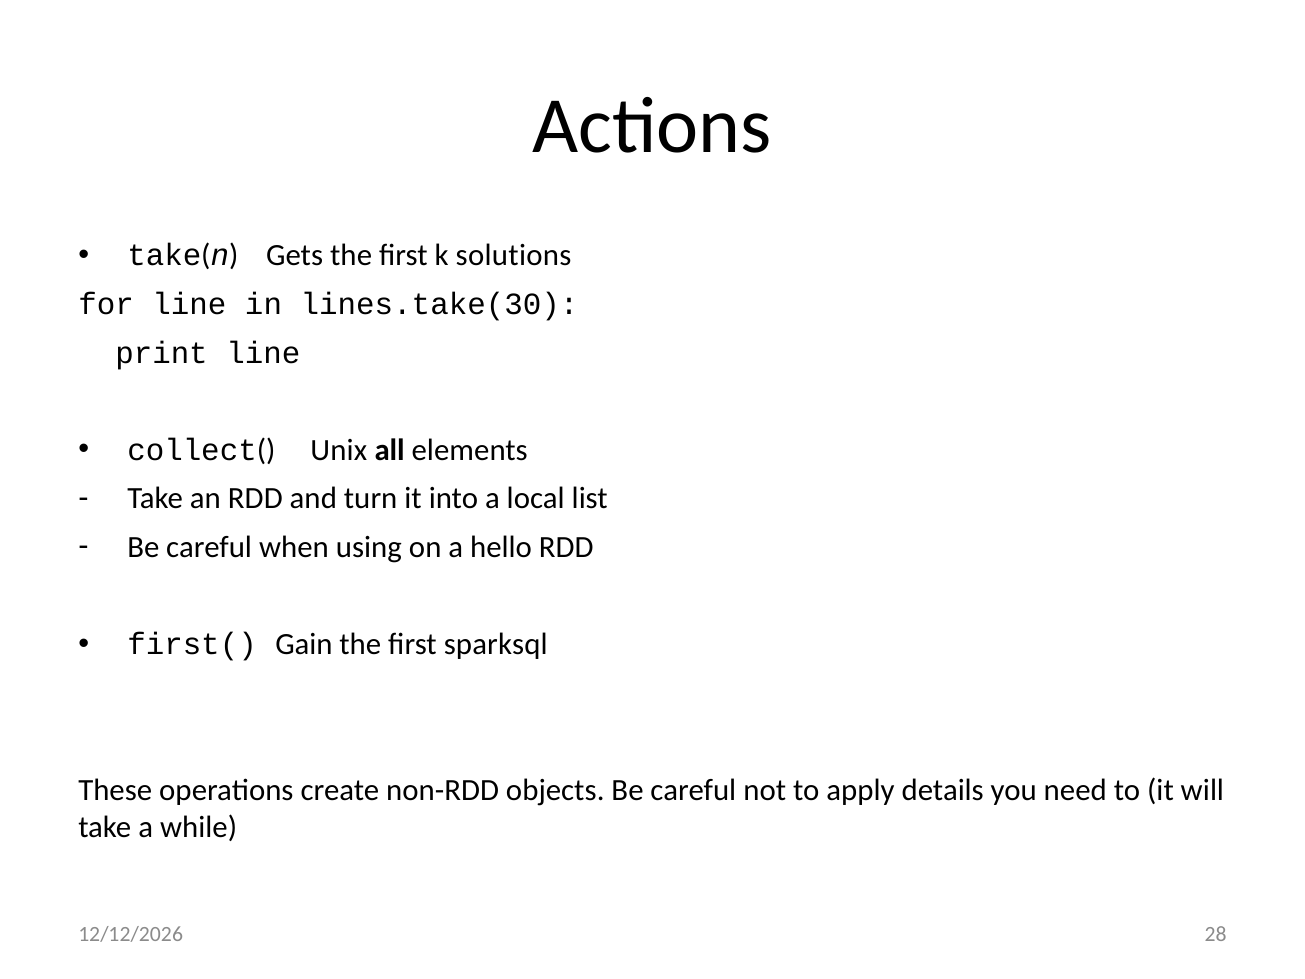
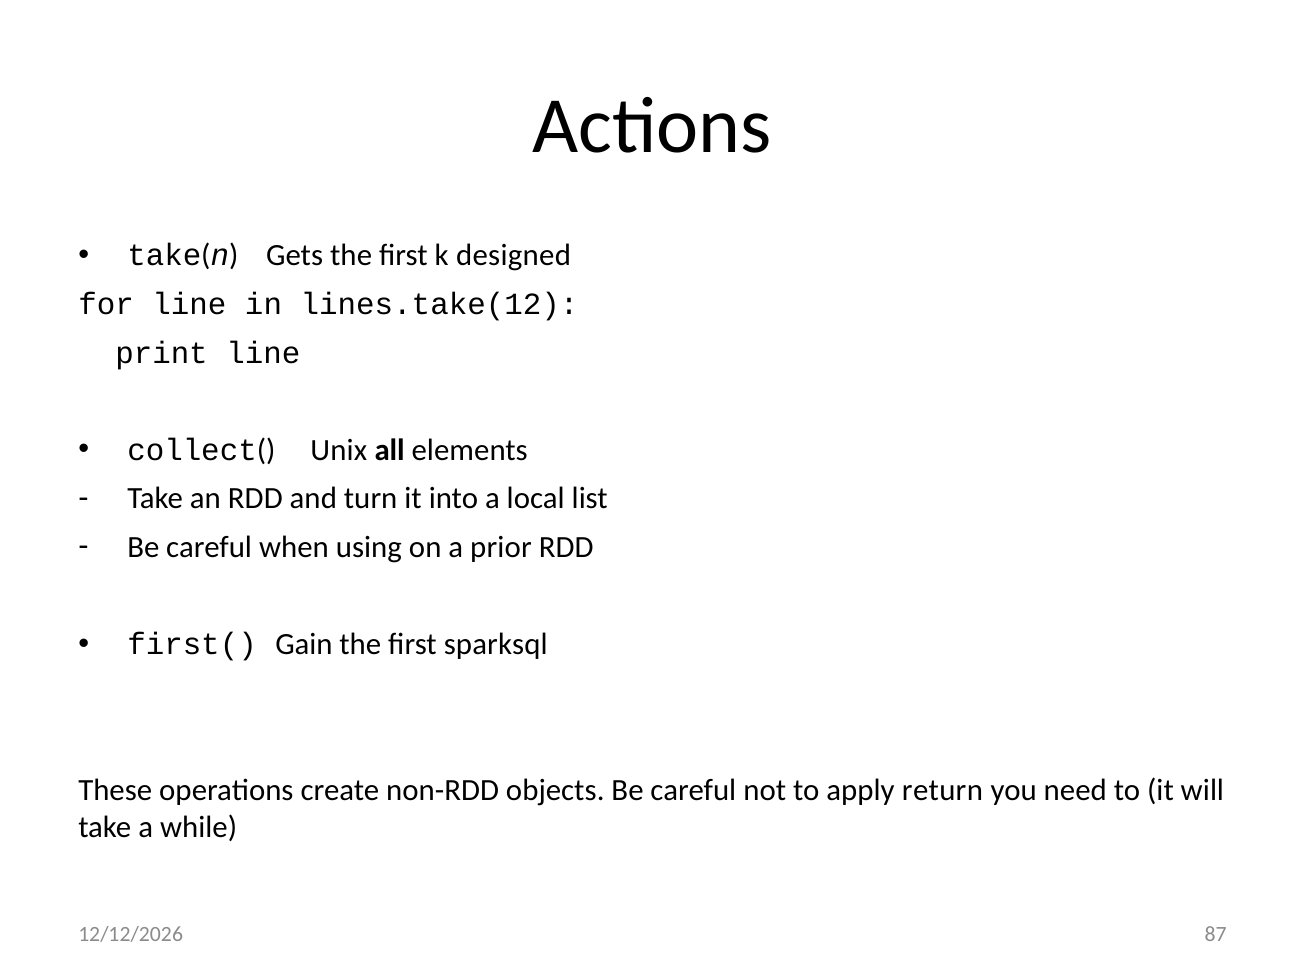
solutions: solutions -> designed (514, 256)
lines.take(30: lines.take(30 -> lines.take(12 (440, 304)
hello: hello -> prior (501, 547)
details: details -> return (942, 790)
28: 28 -> 87 (1216, 934)
